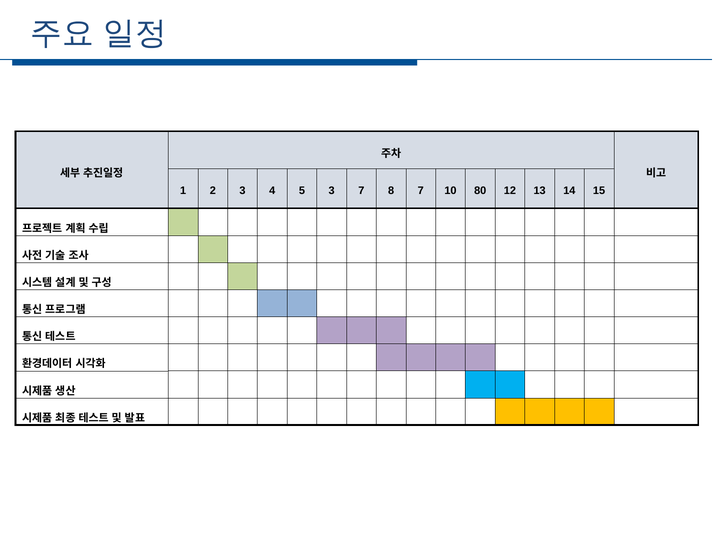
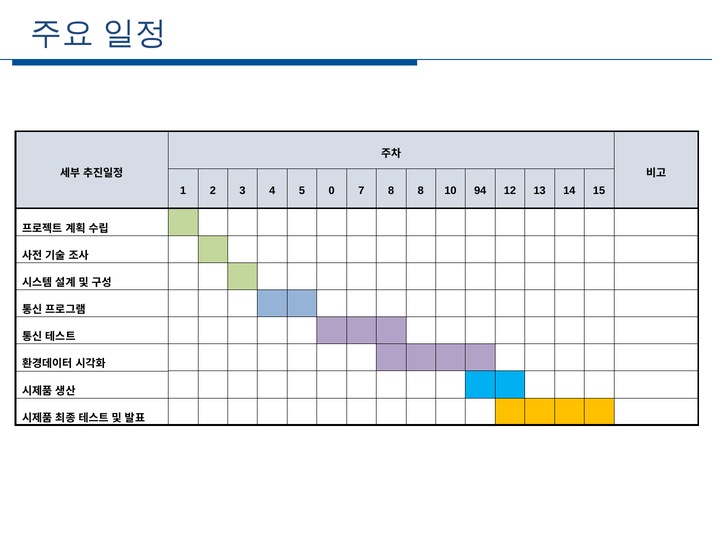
5 3: 3 -> 0 (332, 190)
8 7: 7 -> 8 (421, 190)
80: 80 -> 94 (480, 190)
